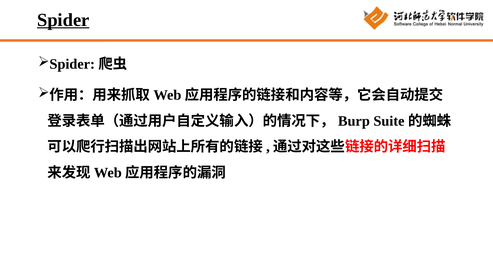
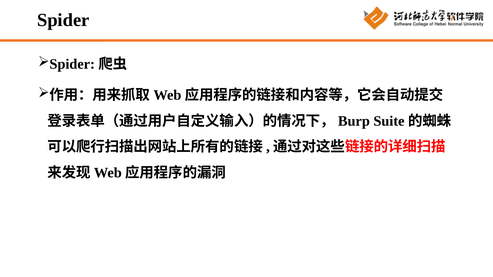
Spider underline: present -> none (63, 20)
